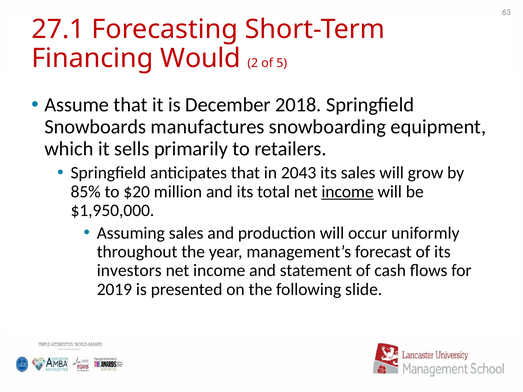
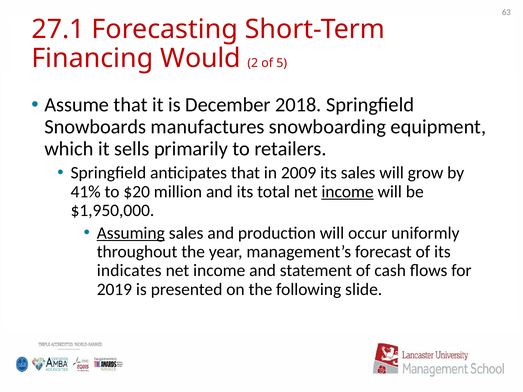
2043: 2043 -> 2009 (299, 173)
85%: 85% -> 41% (86, 192)
Assuming underline: none -> present (131, 233)
investors: investors -> indicates (129, 271)
